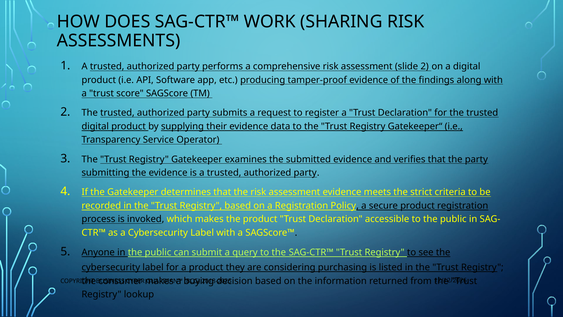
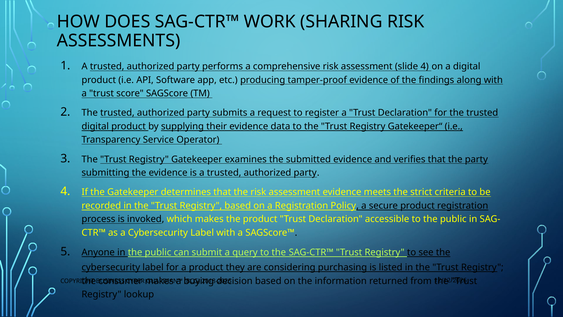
slide 2: 2 -> 4 (425, 66)
